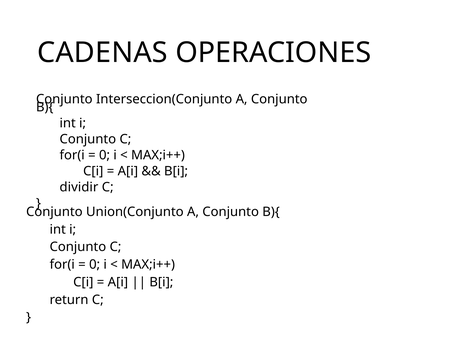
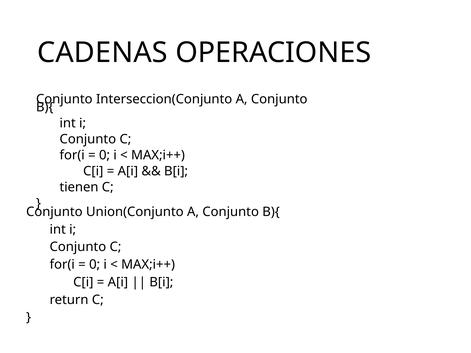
dividir: dividir -> tienen (79, 187)
